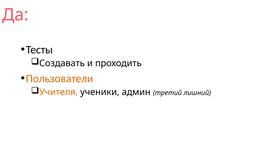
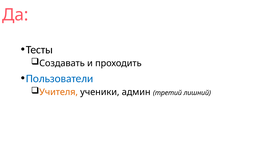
Пользователи colour: orange -> blue (60, 78)
